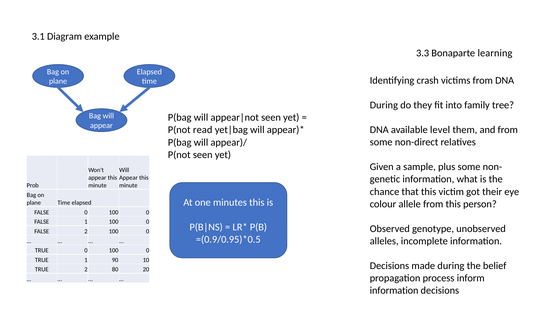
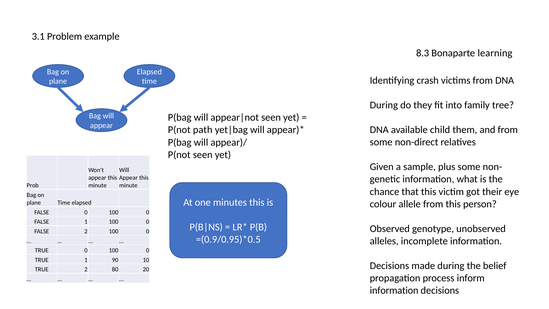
Diagram: Diagram -> Problem (65, 36)
3.3: 3.3 -> 8.3 (423, 53)
level: level -> child (440, 130)
read: read -> path (203, 130)
